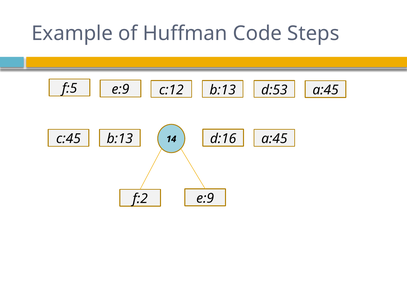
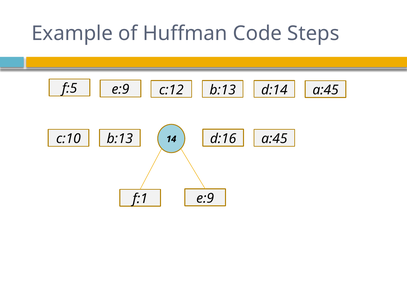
d:53: d:53 -> d:14 (274, 90)
c:45: c:45 -> c:10 (68, 139)
f:2: f:2 -> f:1 (140, 199)
